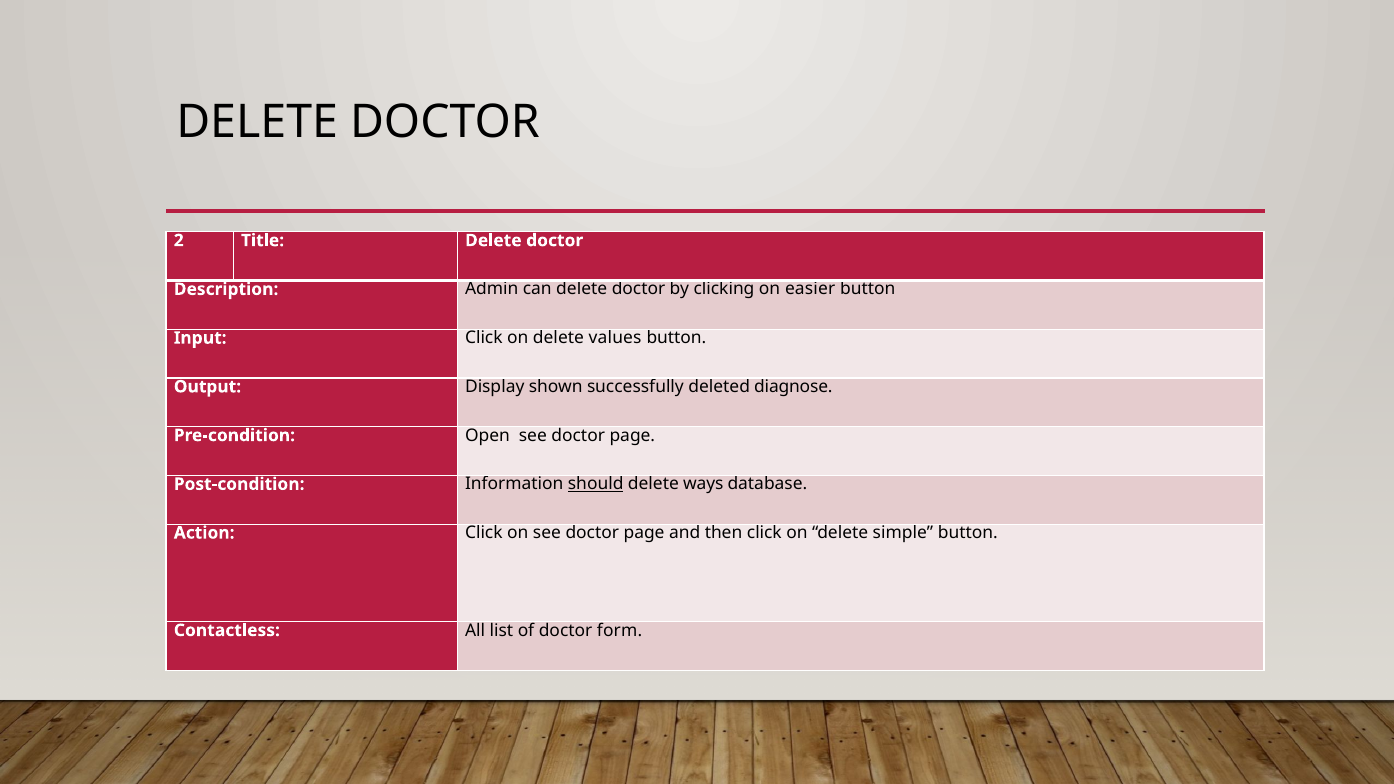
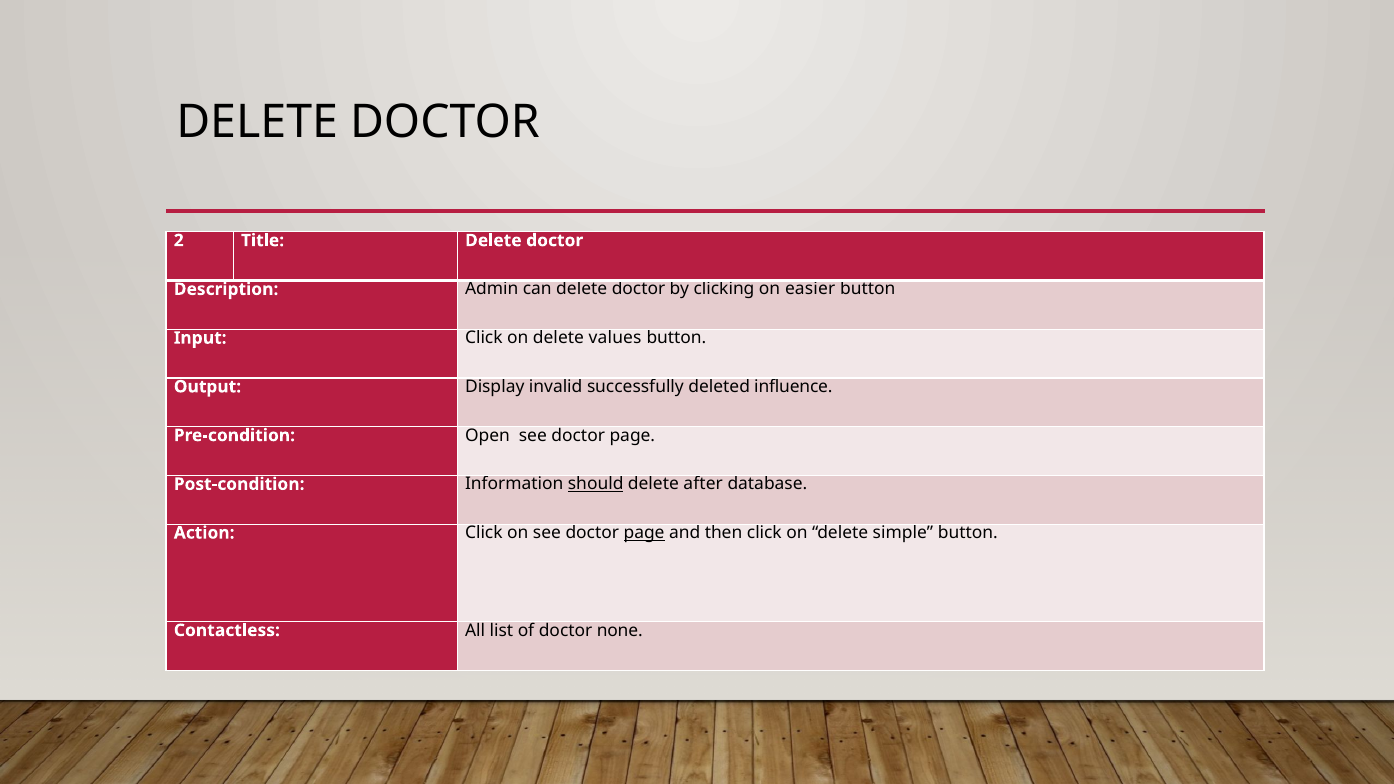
shown: shown -> invalid (556, 387)
diagnose: diagnose -> influence (793, 387)
ways: ways -> after (703, 484)
page underline: none -> present (644, 533)
form: form -> none (620, 630)
